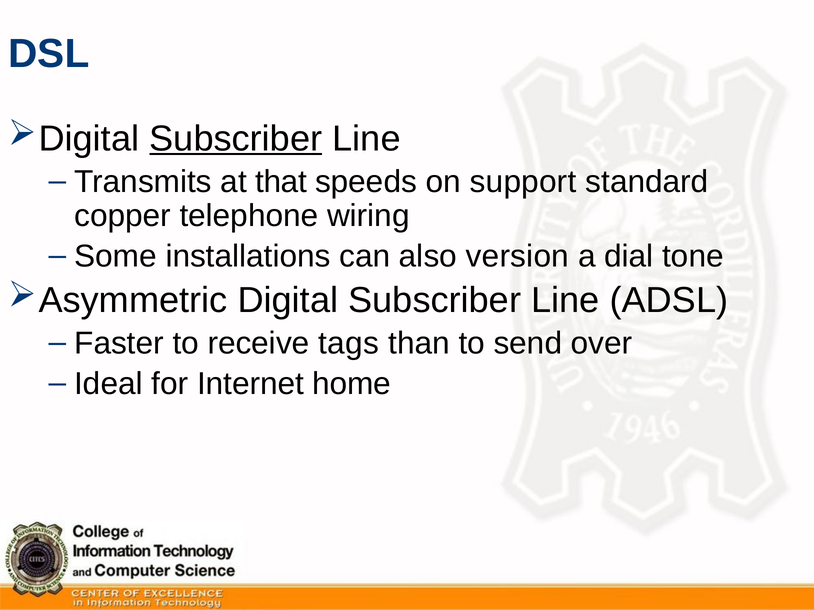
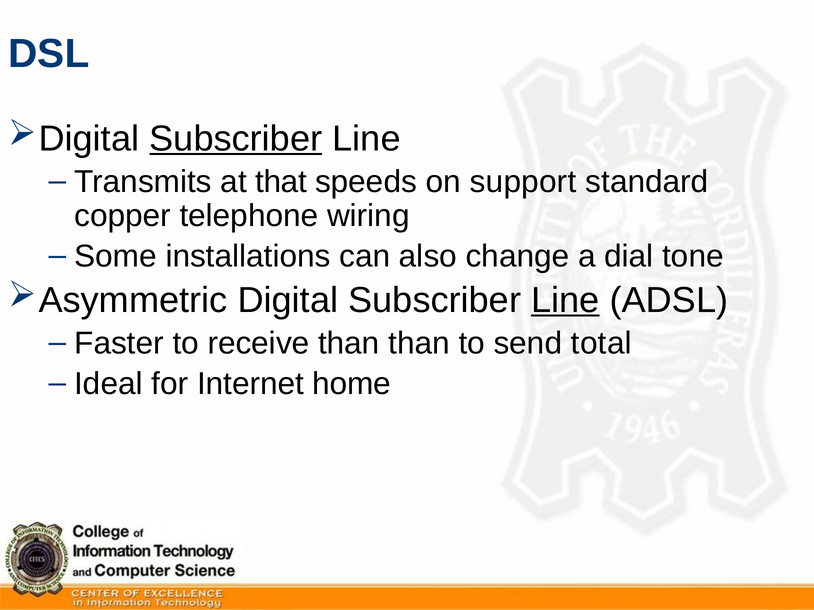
version: version -> change (517, 256)
Line underline: none -> present (565, 300)
receive tags: tags -> than (349, 343)
over: over -> total (601, 343)
